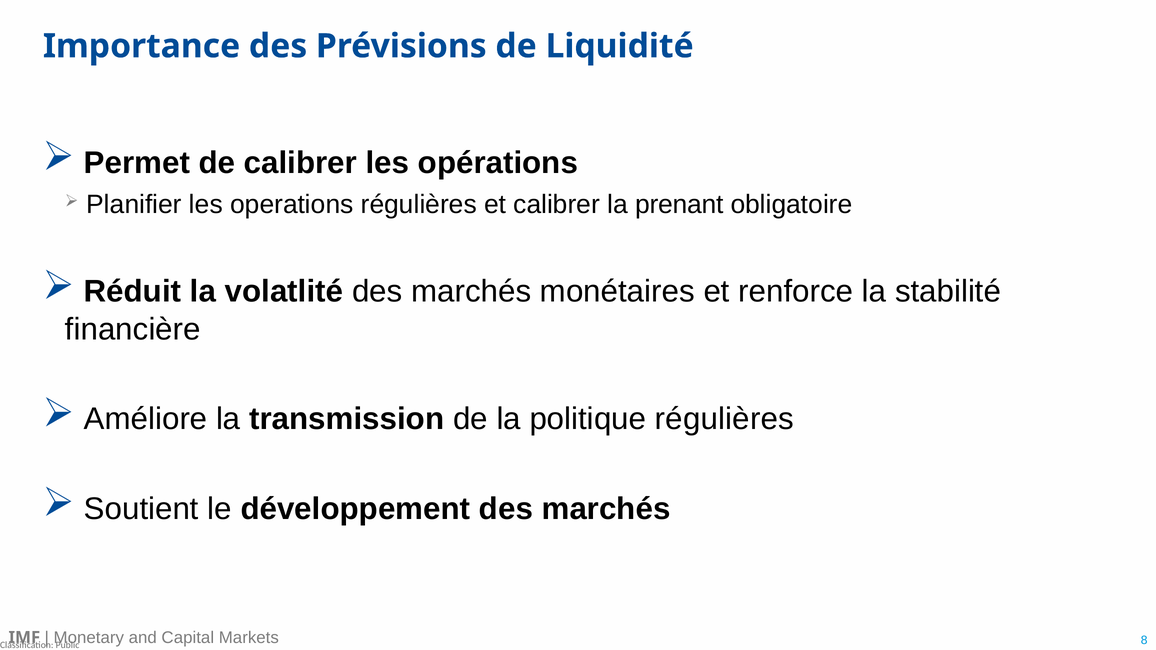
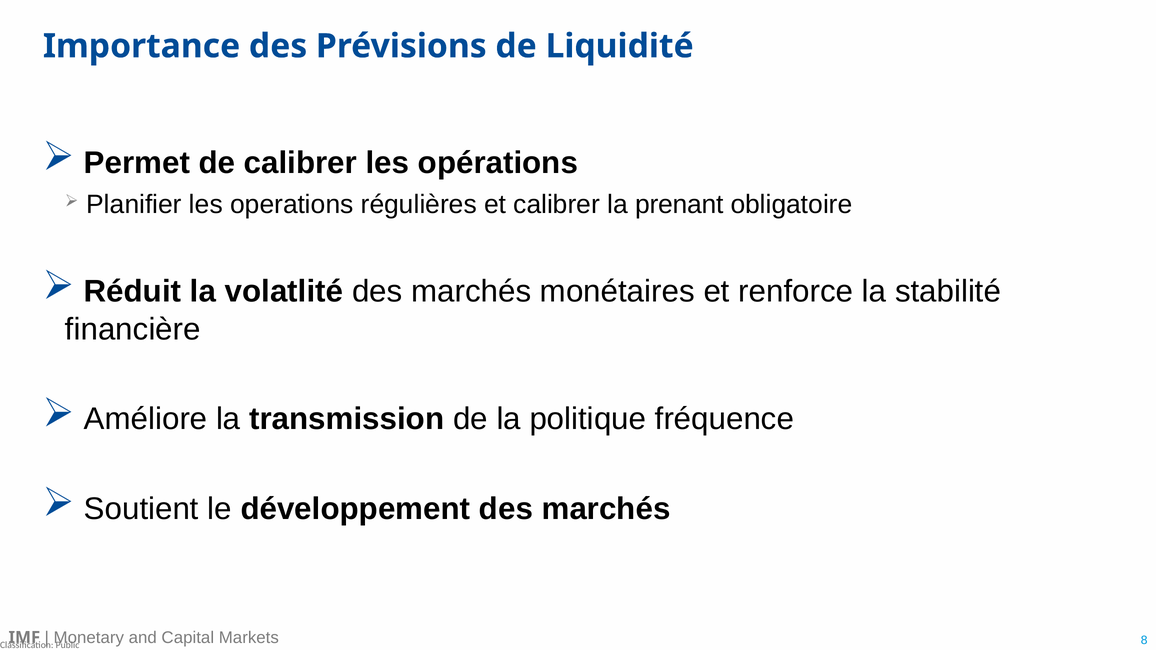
politique régulières: régulières -> fréquence (724, 419)
